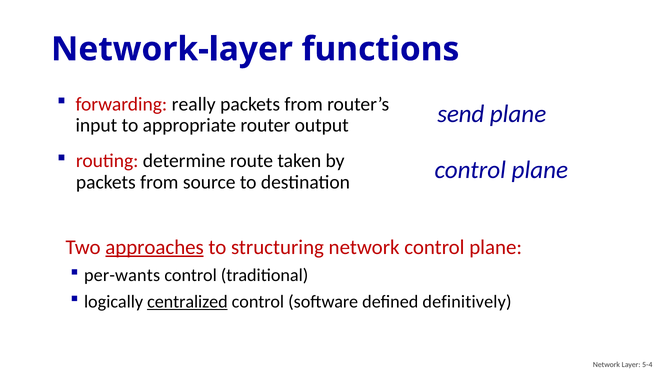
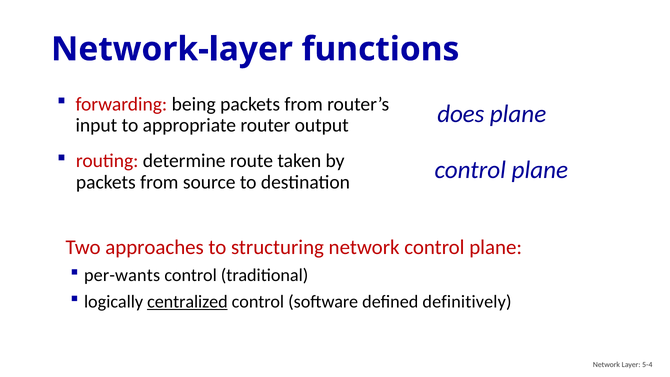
really: really -> being (194, 104)
send: send -> does (461, 114)
approaches underline: present -> none (155, 247)
